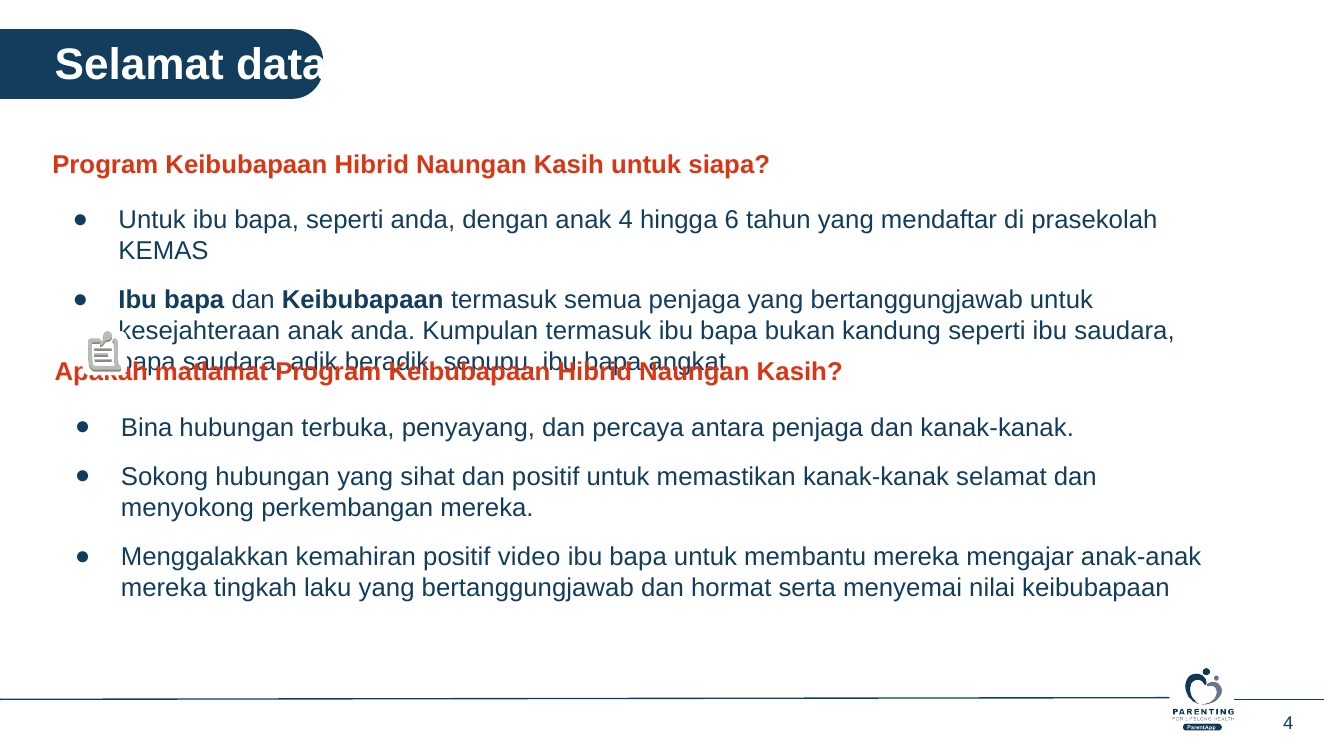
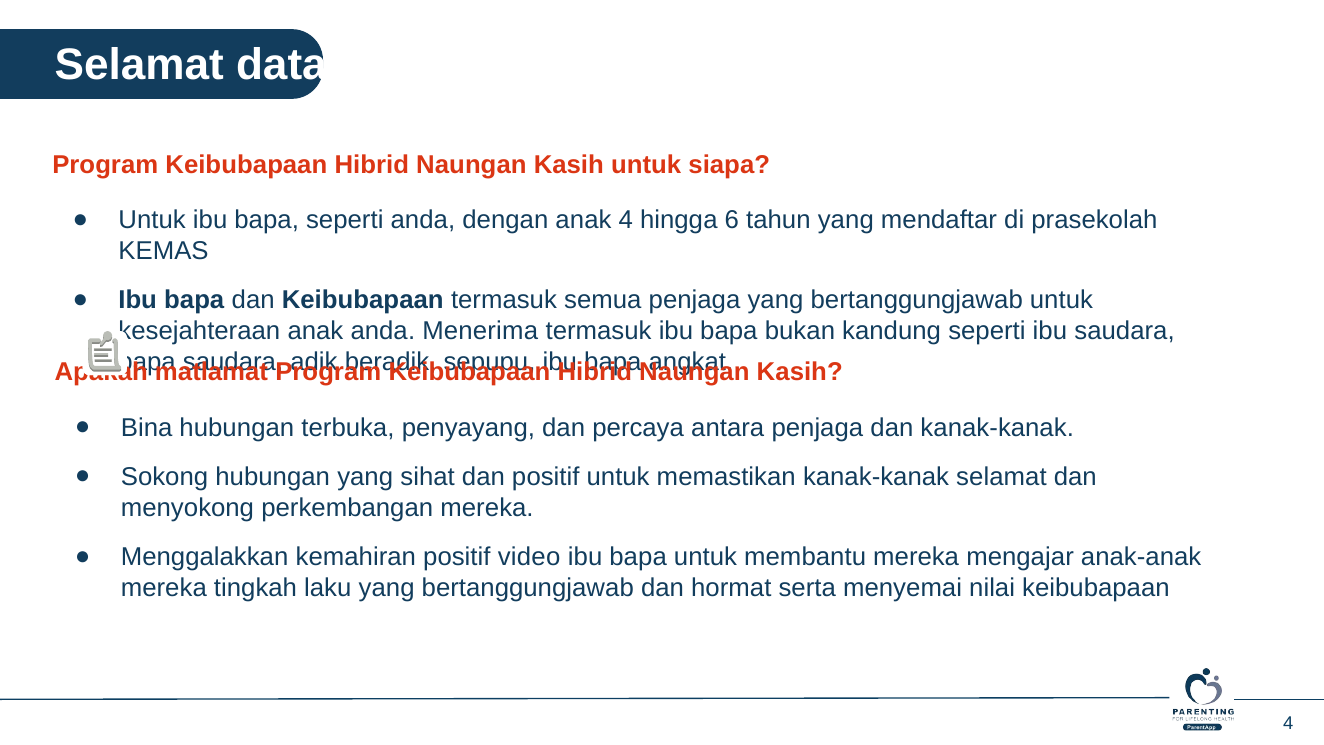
Kumpulan: Kumpulan -> Menerima (480, 331)
